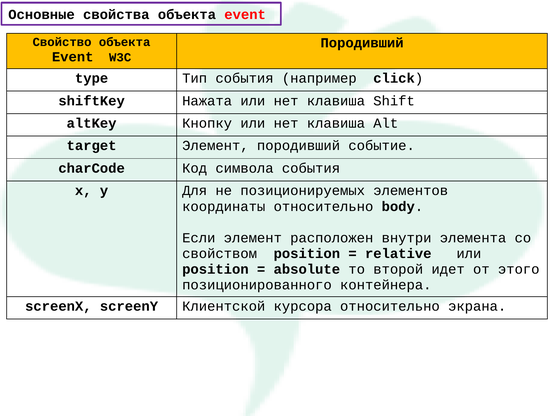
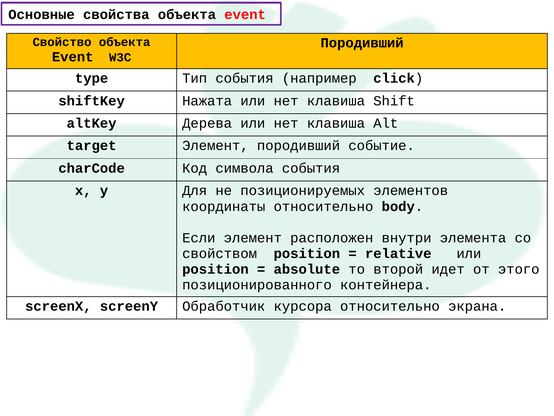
Кнопку: Кнопку -> Дерева (207, 123)
Клиентской: Клиентской -> Обработчик (224, 306)
